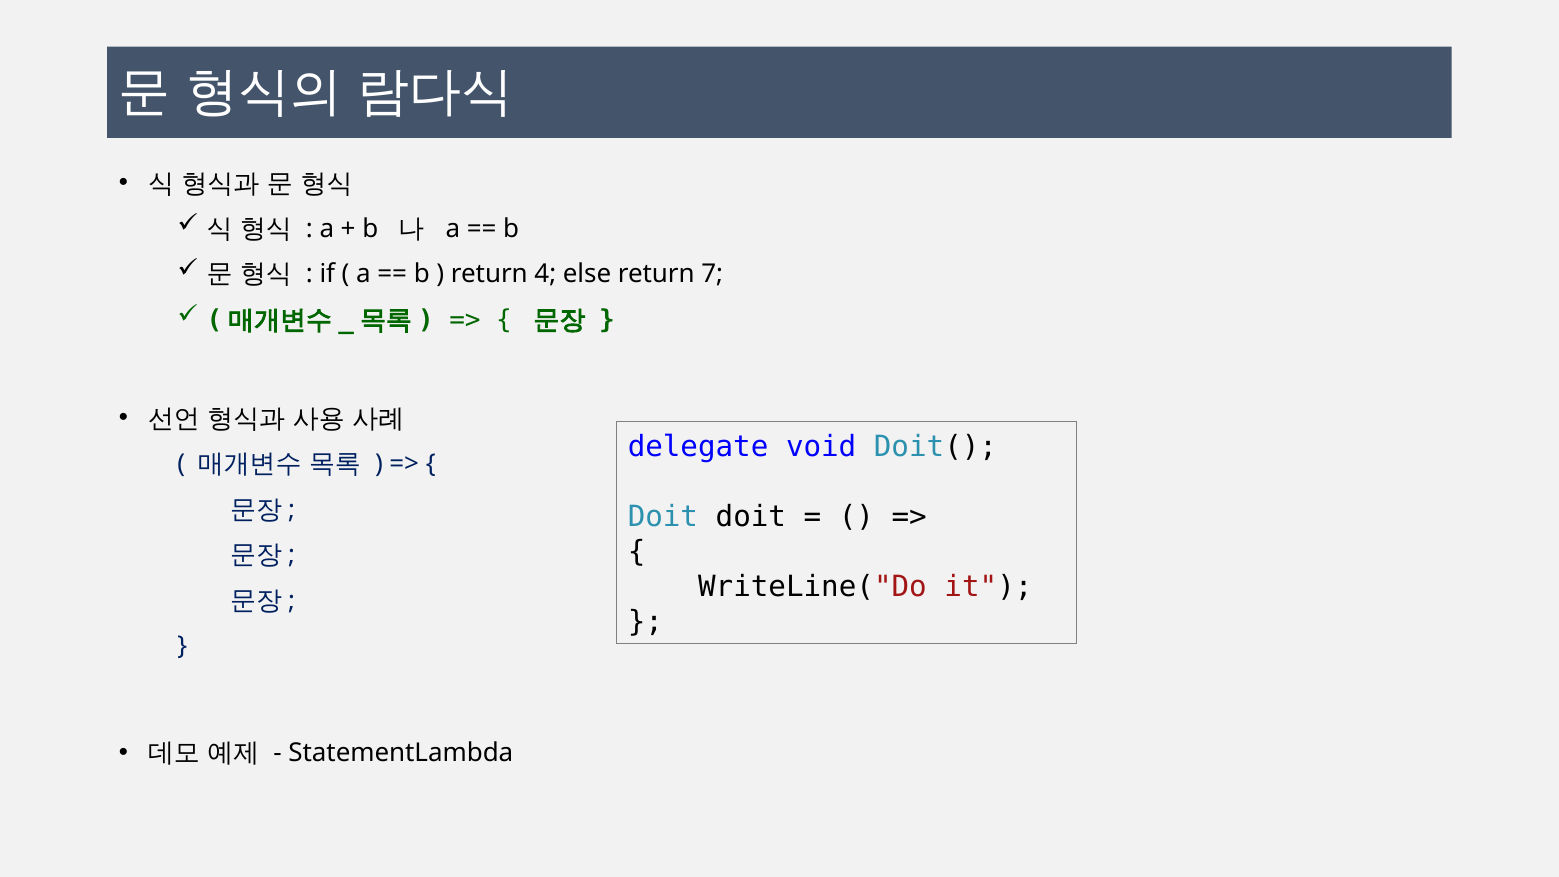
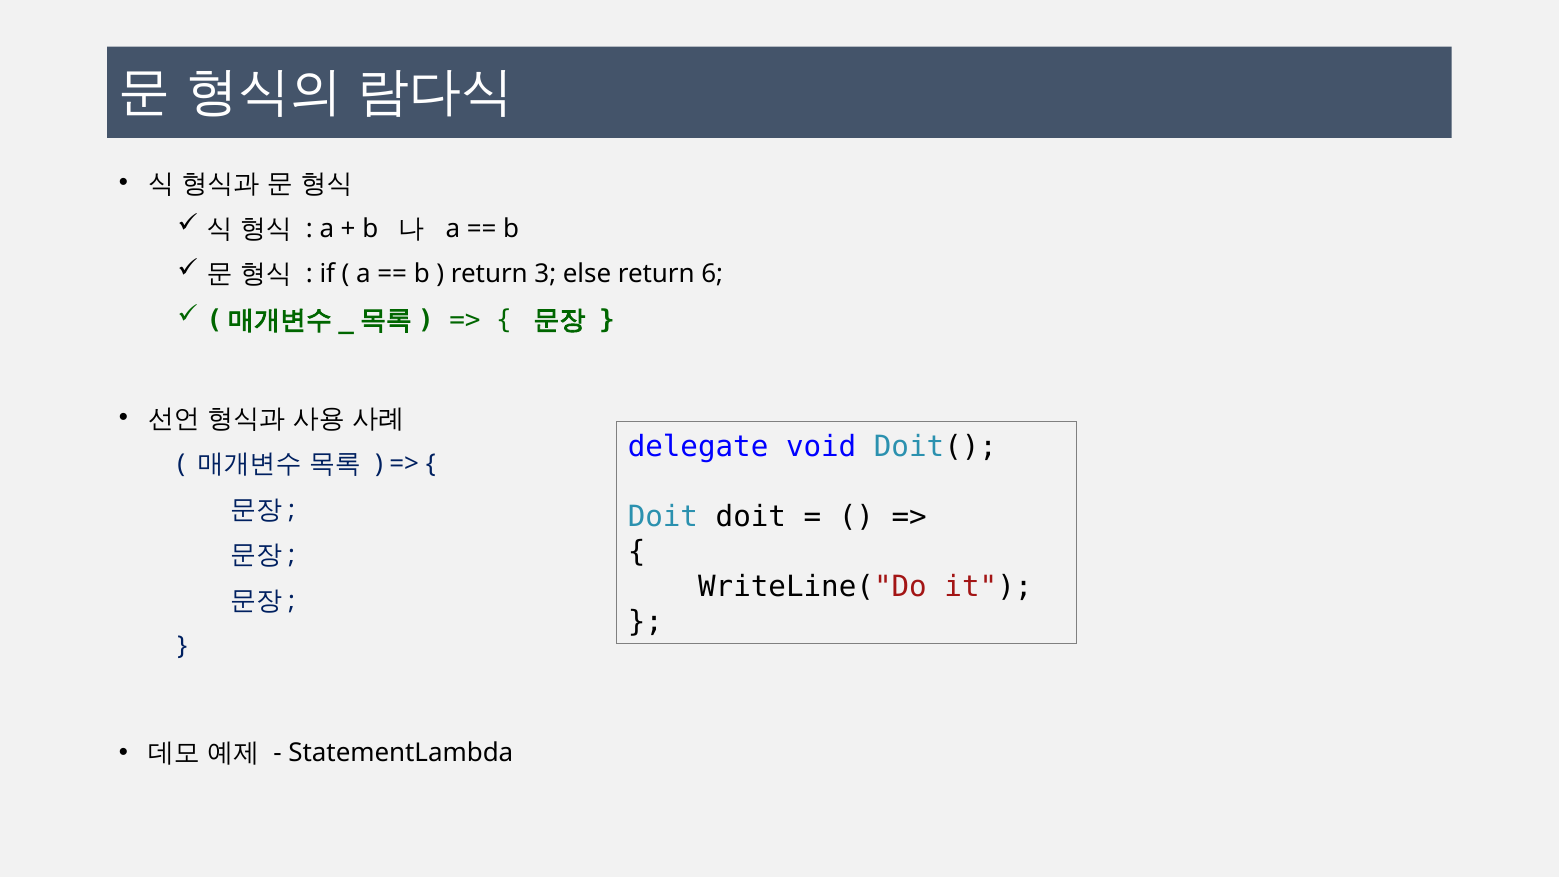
4: 4 -> 3 (545, 274)
7: 7 -> 6 (712, 274)
